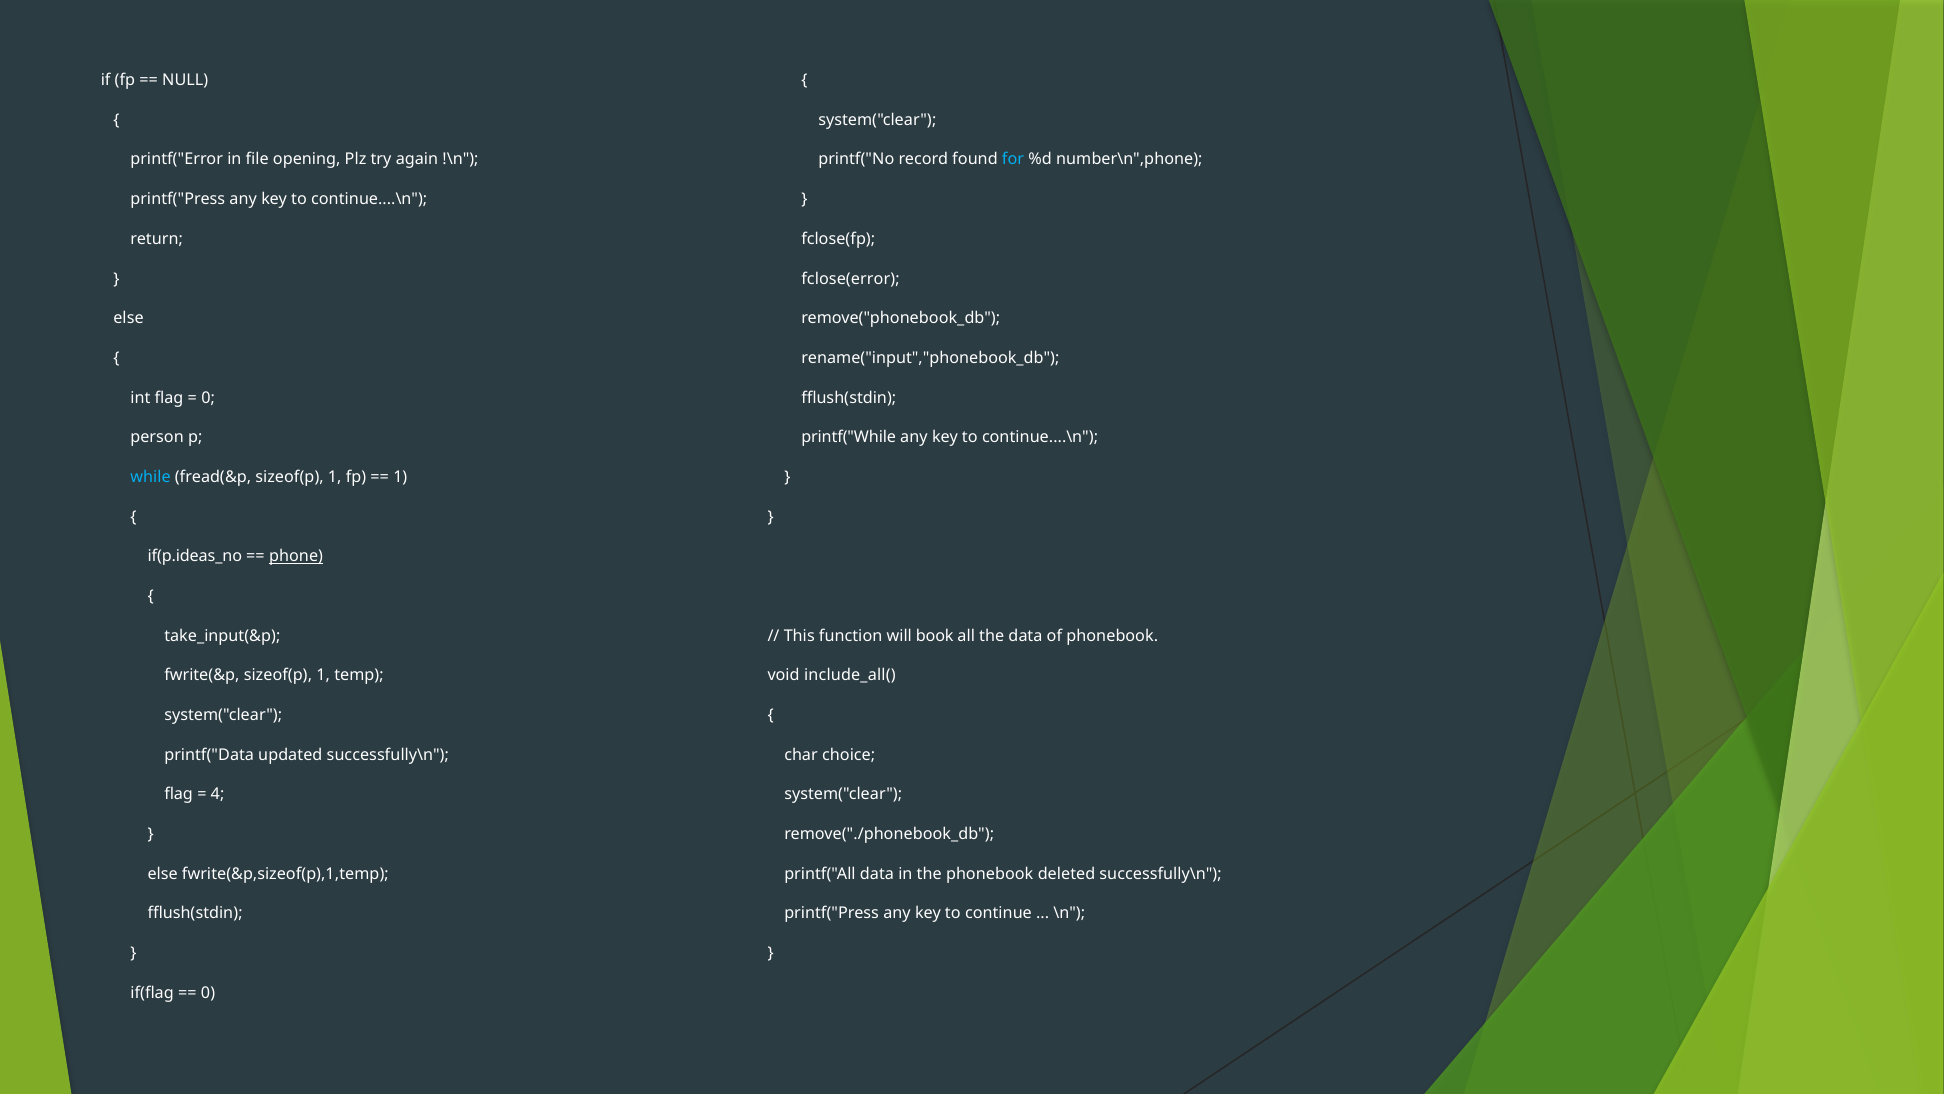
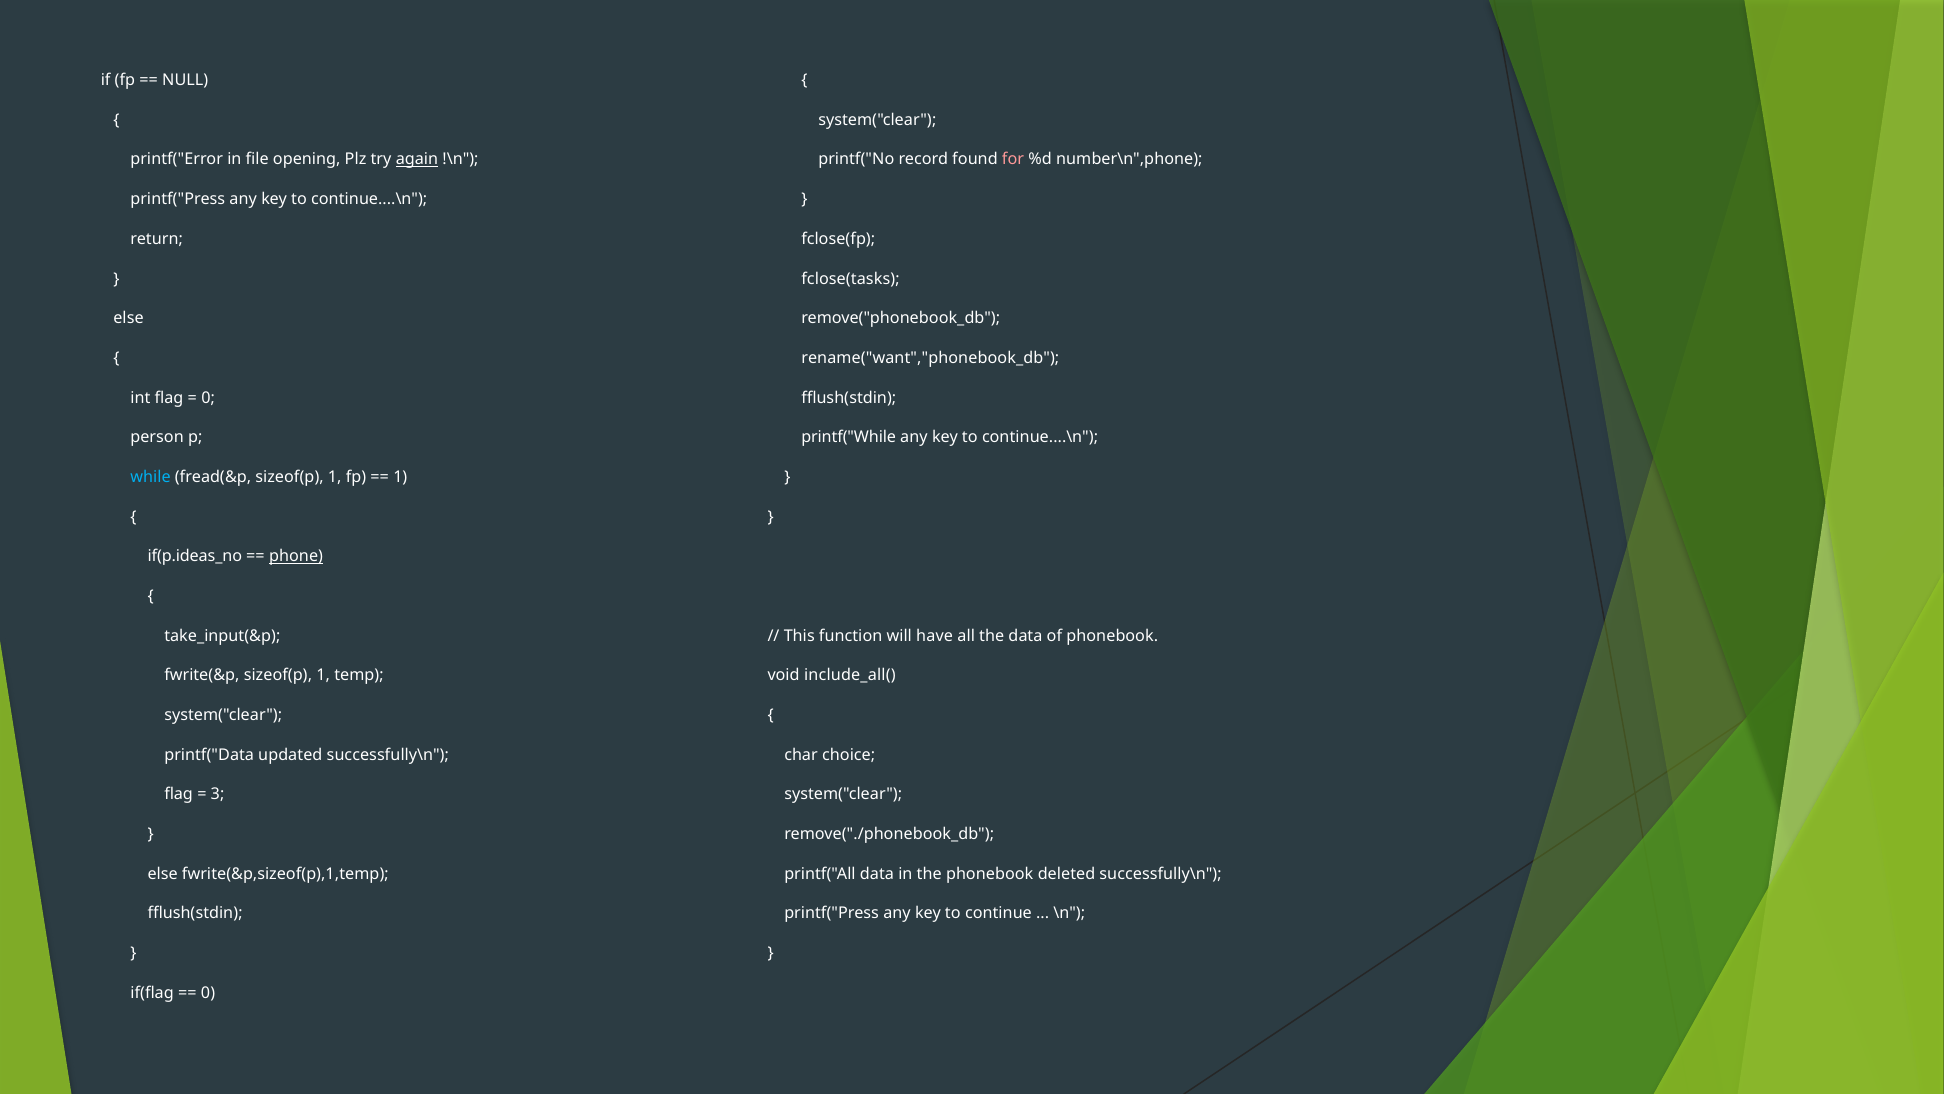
again underline: none -> present (417, 160)
for colour: light blue -> pink (1013, 160)
fclose(error: fclose(error -> fclose(tasks (850, 279)
rename("input","phonebook_db: rename("input","phonebook_db -> rename("want","phonebook_db (930, 358)
book: book -> have (935, 636)
4: 4 -> 3 (217, 794)
